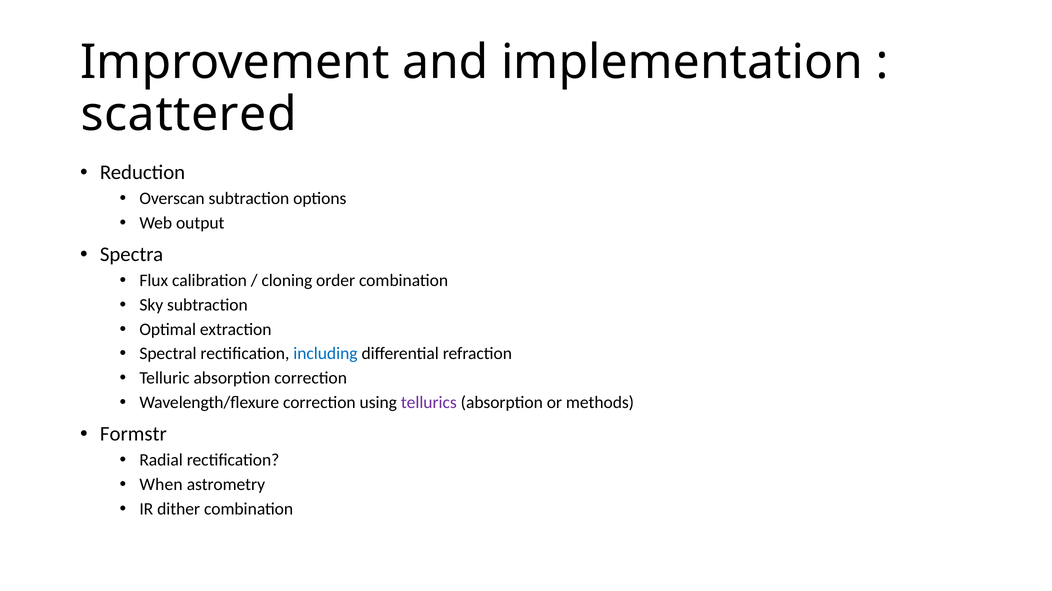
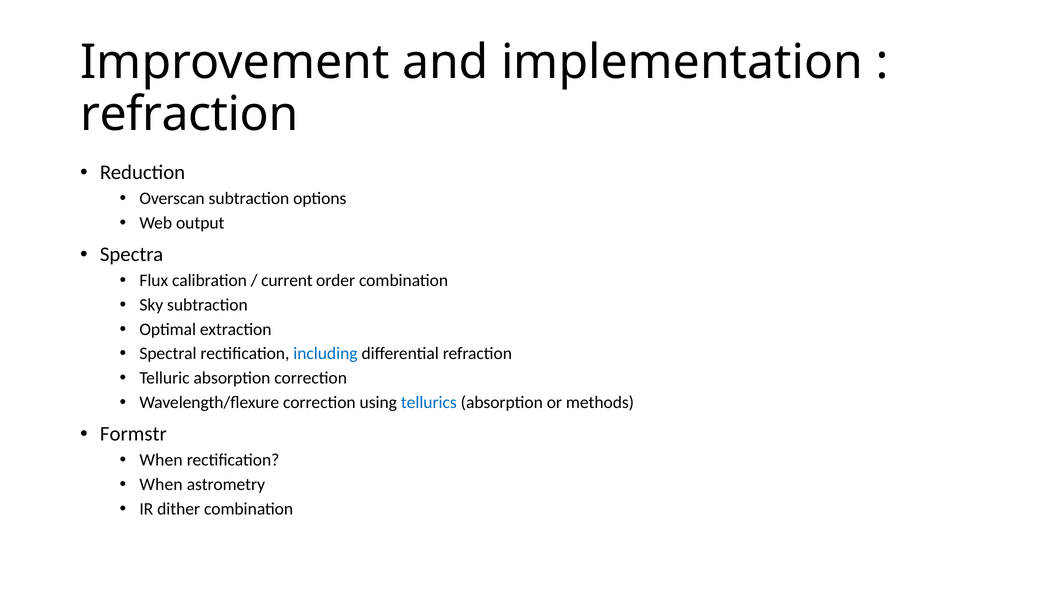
scattered: scattered -> refraction (189, 114)
cloning: cloning -> current (287, 281)
tellurics colour: purple -> blue (429, 403)
Radial: Radial -> When (161, 461)
